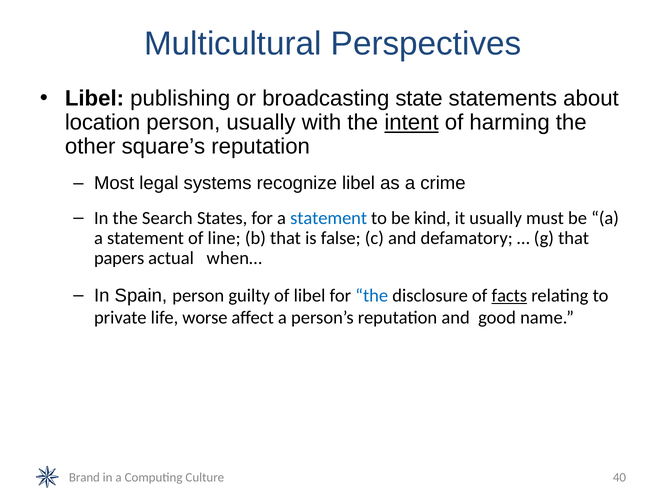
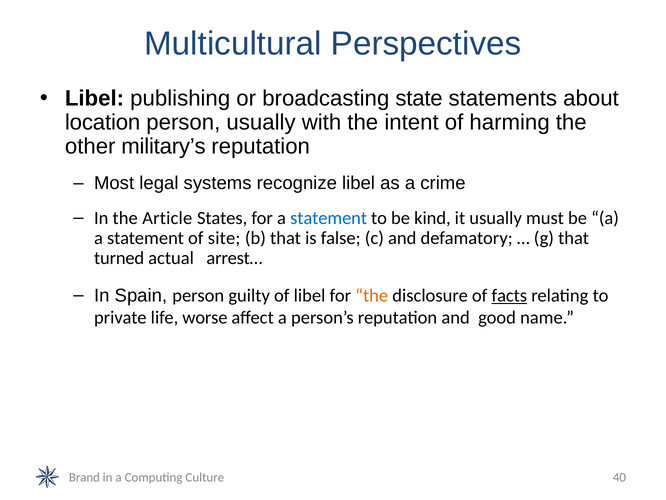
intent underline: present -> none (412, 122)
square’s: square’s -> military’s (163, 146)
Search: Search -> Article (167, 218)
line: line -> site (224, 238)
papers: papers -> turned (119, 258)
when…: when… -> arrest… (234, 258)
the colour: blue -> orange (372, 295)
